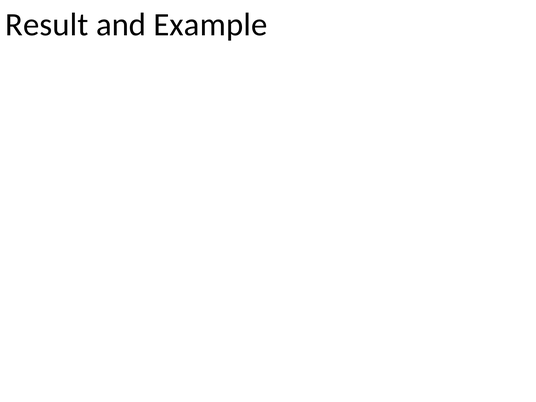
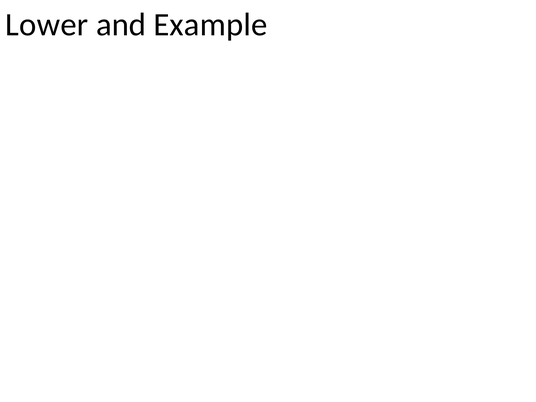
Result: Result -> Lower (47, 25)
